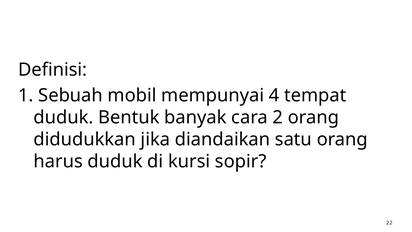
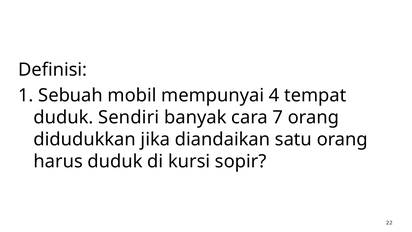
Bentuk: Bentuk -> Sendiri (129, 117)
2: 2 -> 7 (278, 117)
